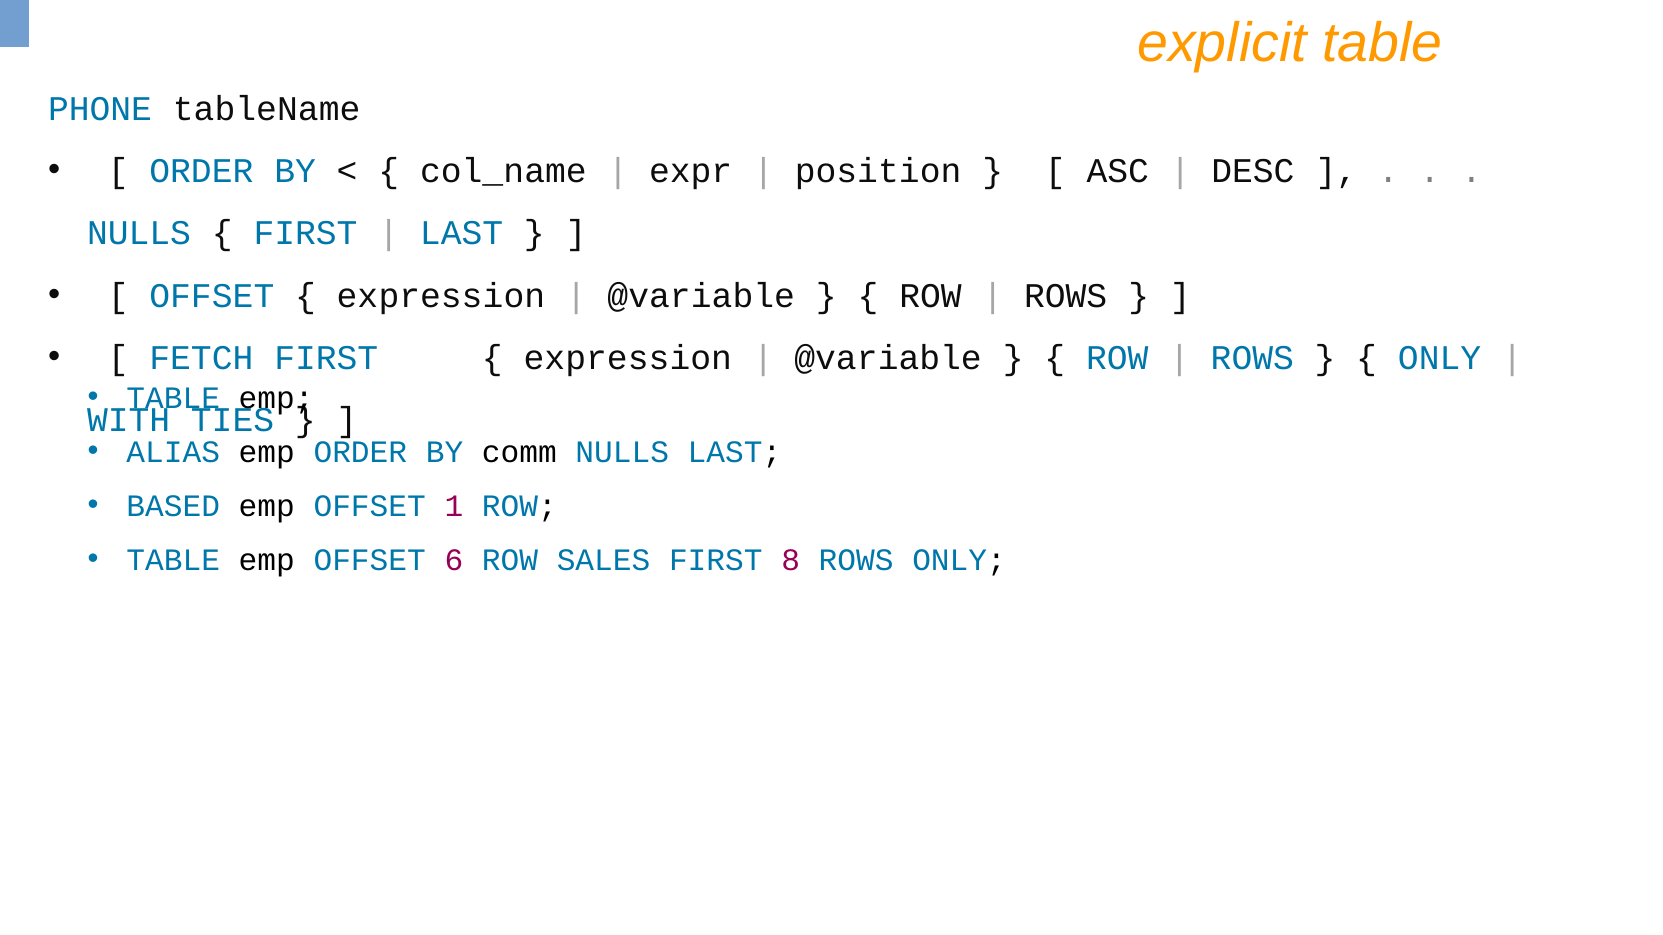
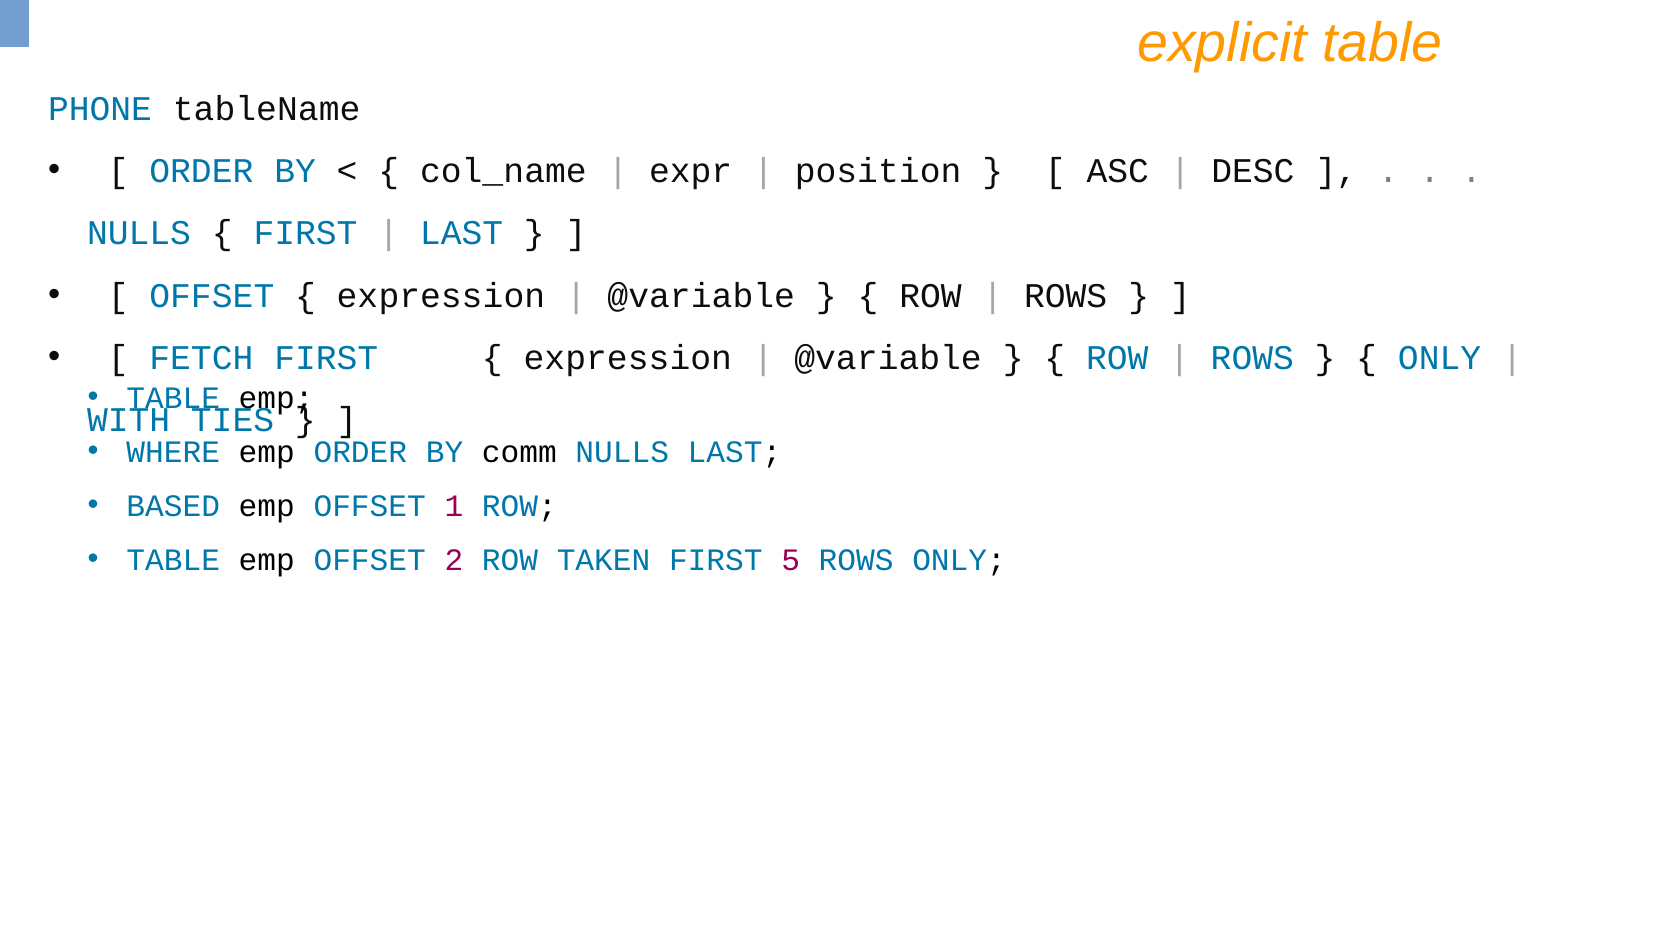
ALIAS: ALIAS -> WHERE (173, 452)
6: 6 -> 2 (454, 560)
SALES: SALES -> TAKEN (604, 560)
8: 8 -> 5 (791, 560)
